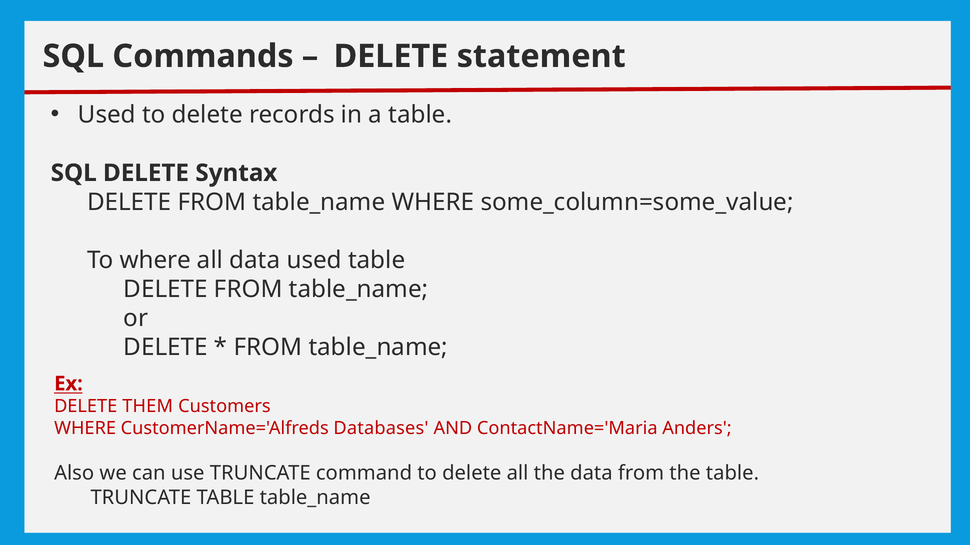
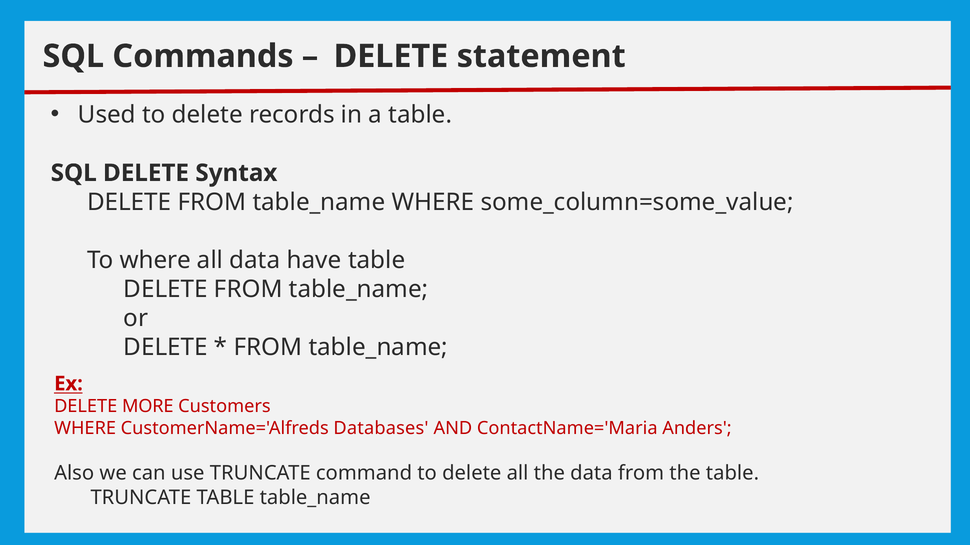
data used: used -> have (314, 260)
THEM: THEM -> MORE (148, 407)
